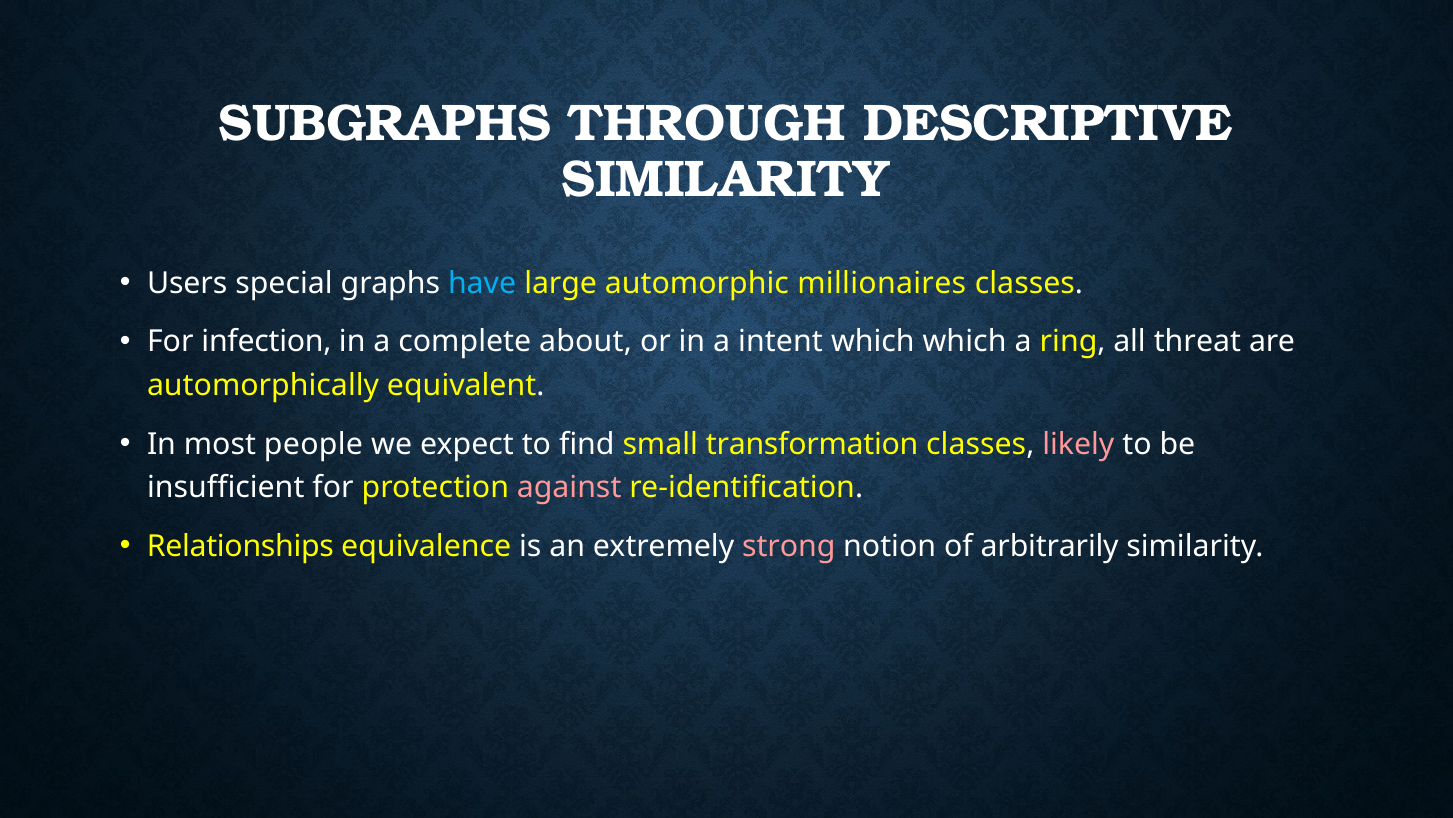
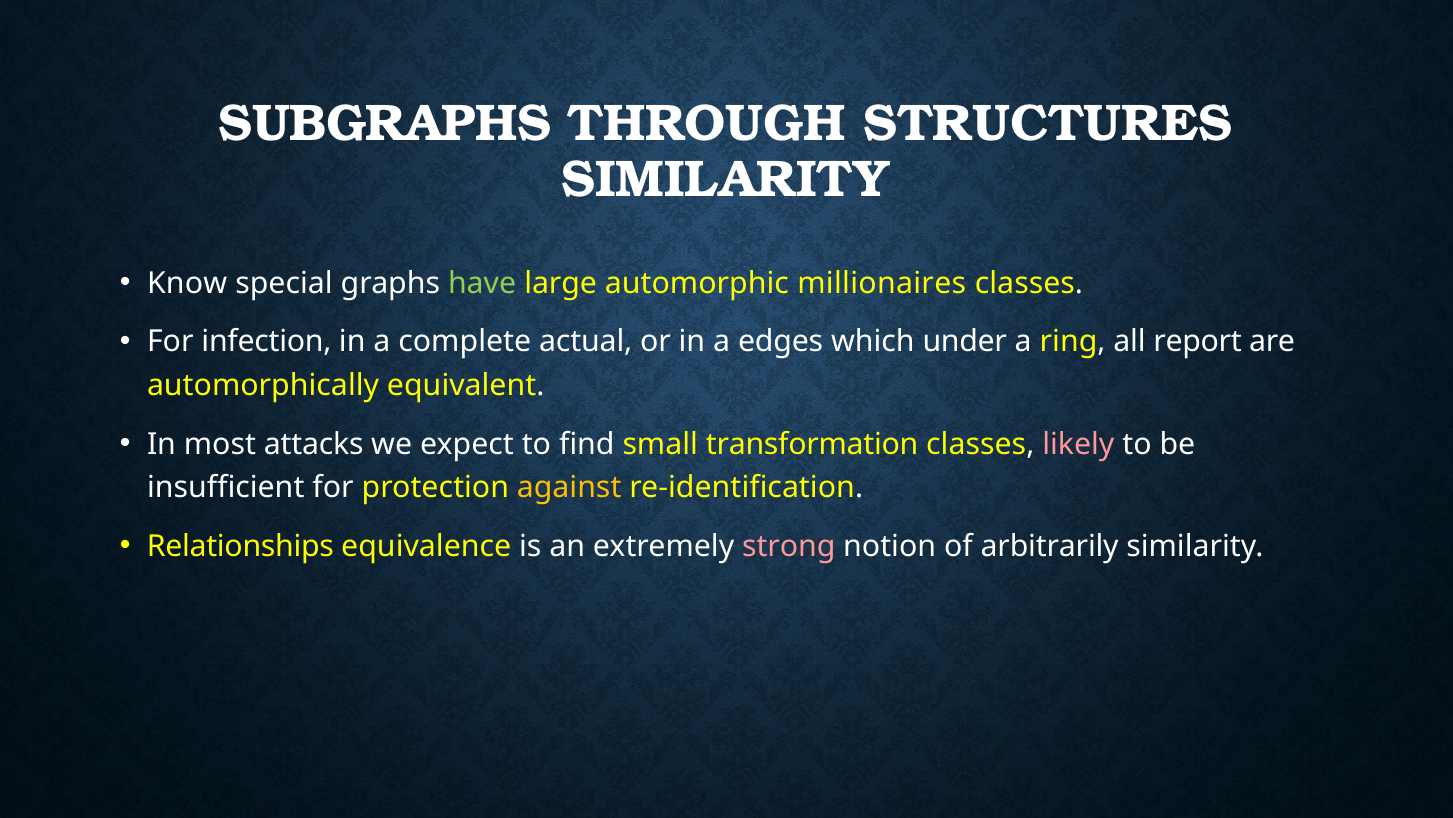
DESCRIPTIVE: DESCRIPTIVE -> STRUCTURES (1048, 124)
Users: Users -> Know (187, 283)
have colour: light blue -> light green (482, 283)
about: about -> actual (586, 342)
intent: intent -> edges (781, 342)
which which: which -> under (965, 342)
threat: threat -> report (1198, 342)
people: people -> attacks (314, 444)
against colour: pink -> yellow (569, 487)
